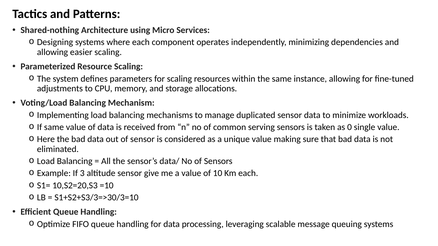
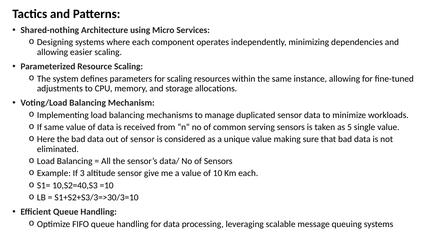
0: 0 -> 5 (350, 127)
10,S2=20,S3: 10,S2=20,S3 -> 10,S2=40,S3 (75, 186)
